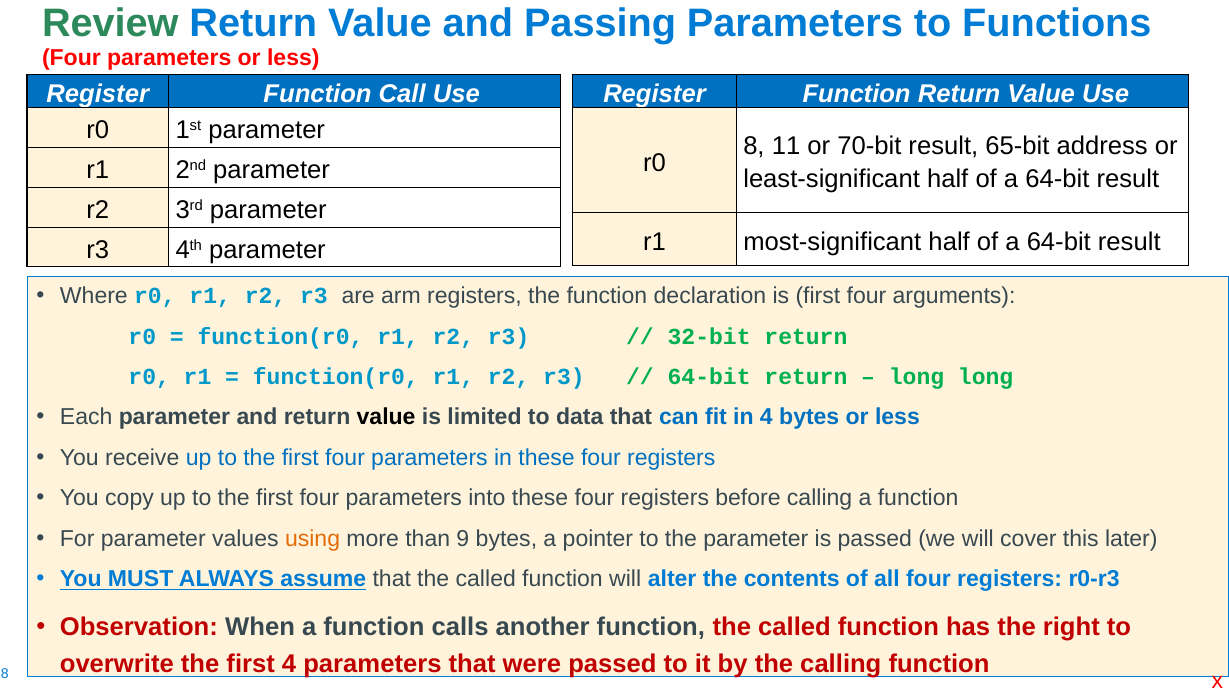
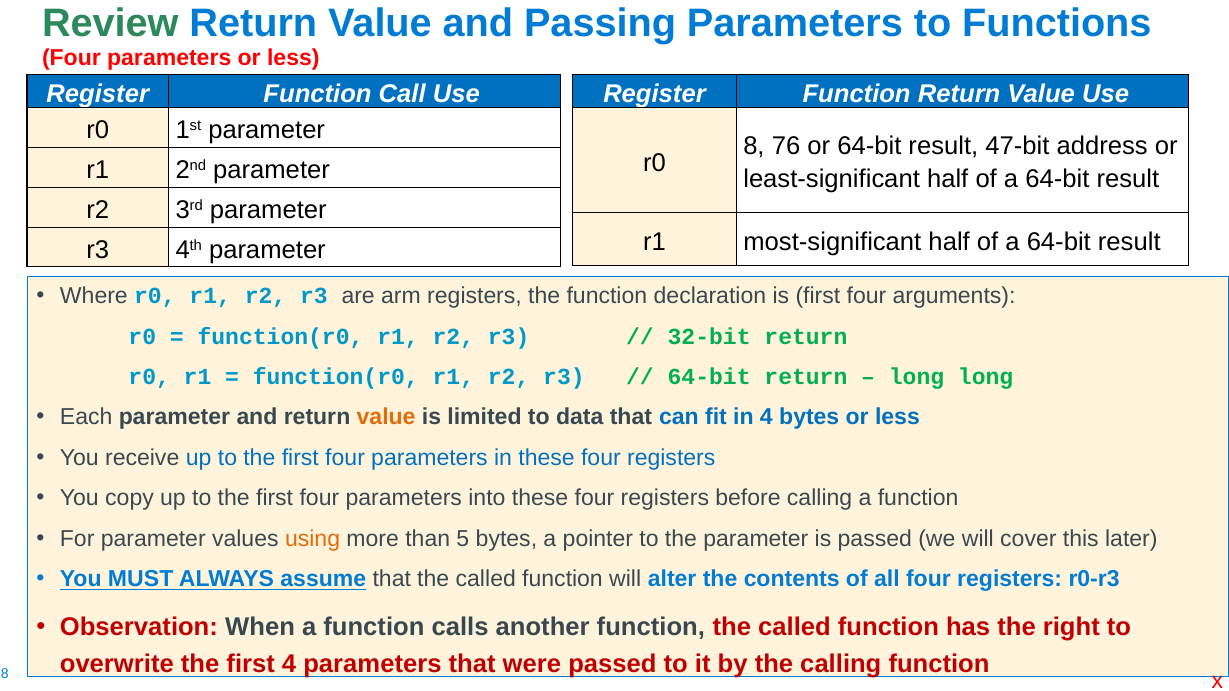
11: 11 -> 76 (786, 146)
or 70-bit: 70-bit -> 64-bit (869, 146)
65-bit: 65-bit -> 47-bit (1017, 146)
value colour: black -> orange (386, 418)
9: 9 -> 5 (463, 539)
